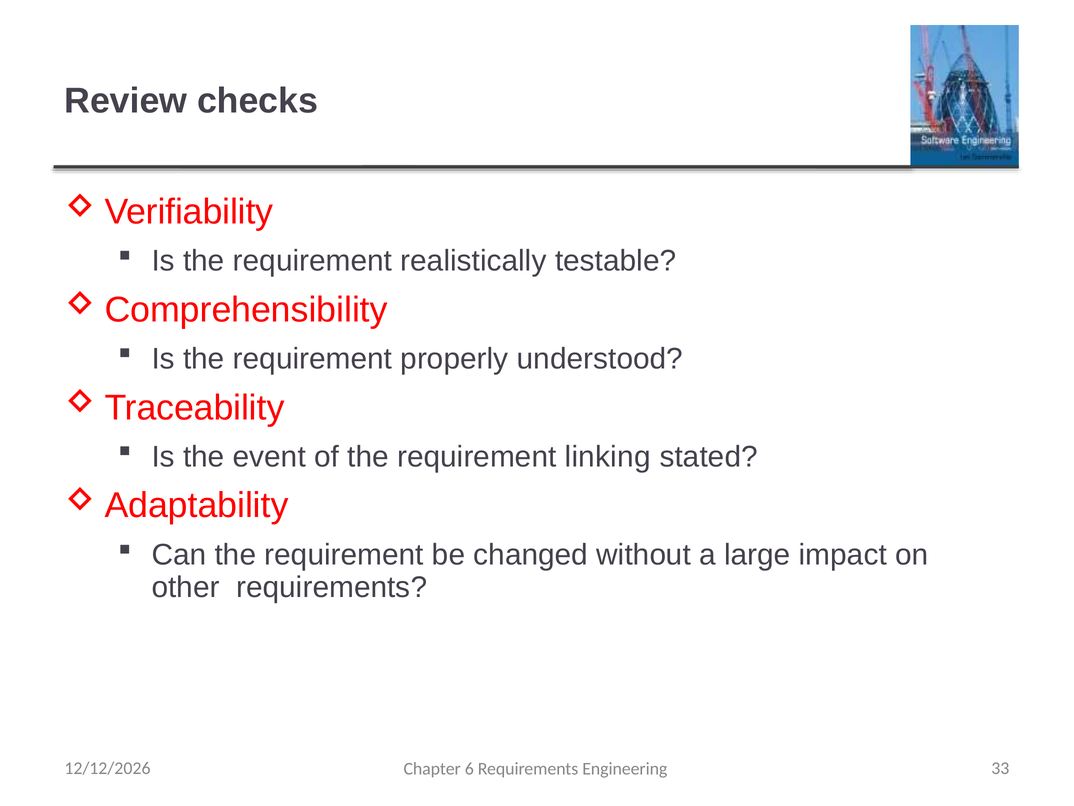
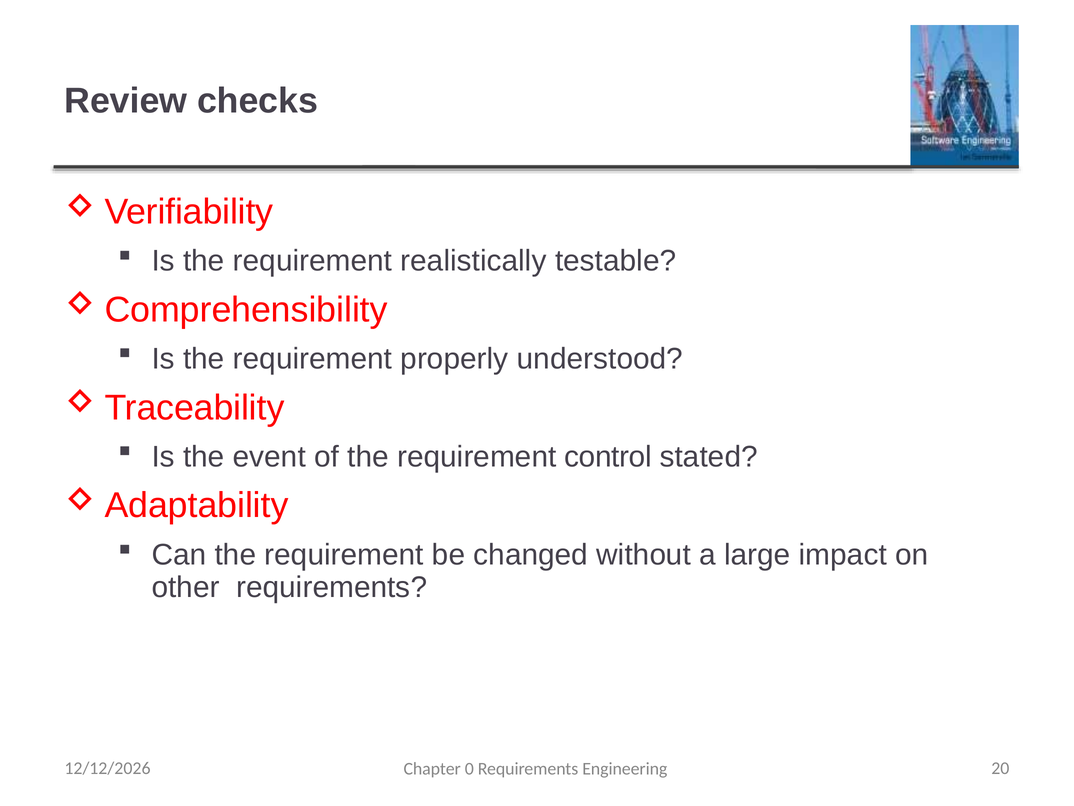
linking: linking -> control (608, 456)
6: 6 -> 0 (469, 768)
33: 33 -> 20 (1000, 768)
